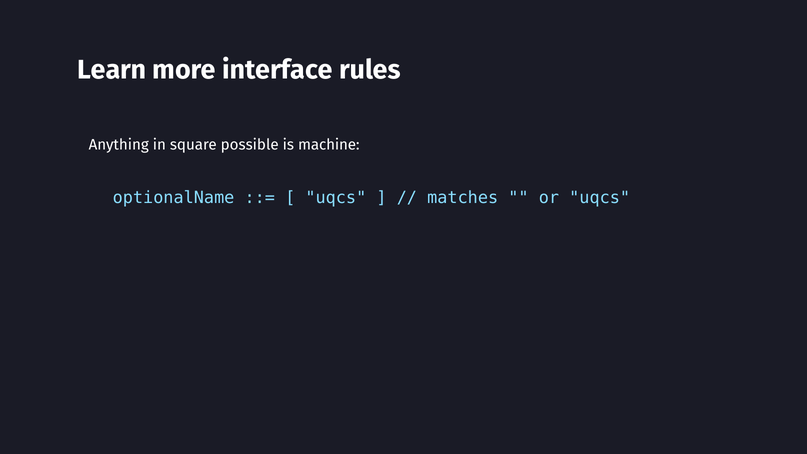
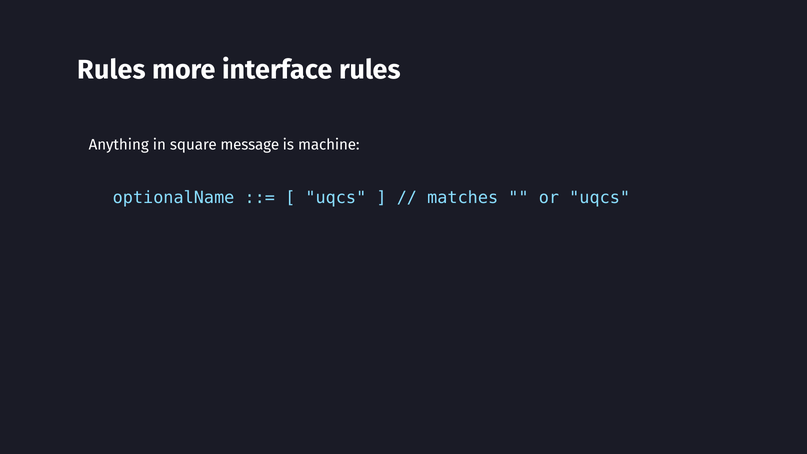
Learn: Learn -> Rules (112, 70)
possible: possible -> message (250, 145)
